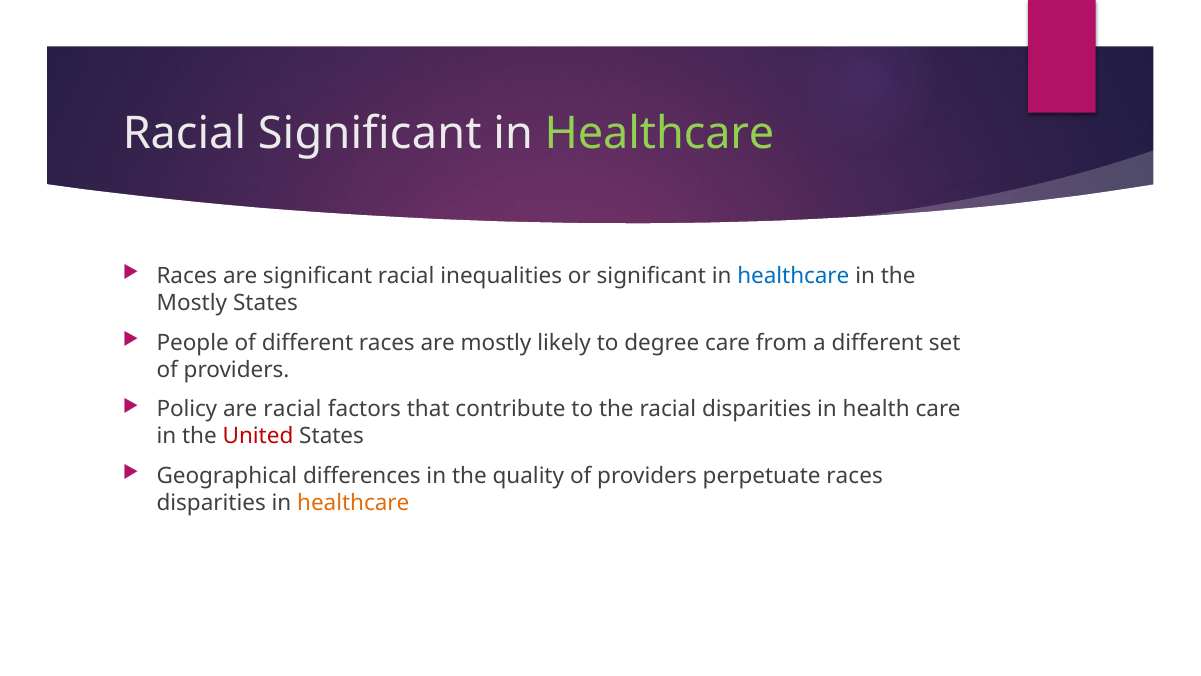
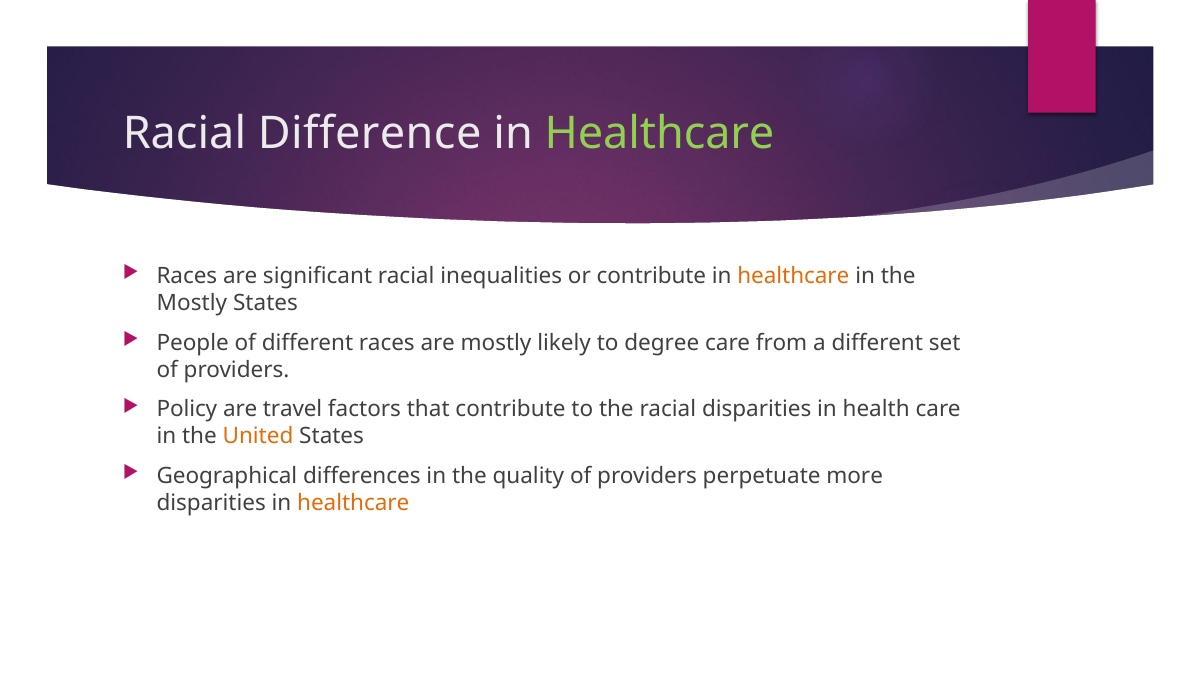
Racial Significant: Significant -> Difference (370, 134)
or significant: significant -> contribute (651, 276)
healthcare colour: blue -> orange (793, 276)
are racial: racial -> travel (293, 409)
United colour: red -> orange (258, 436)
perpetuate races: races -> more (855, 476)
